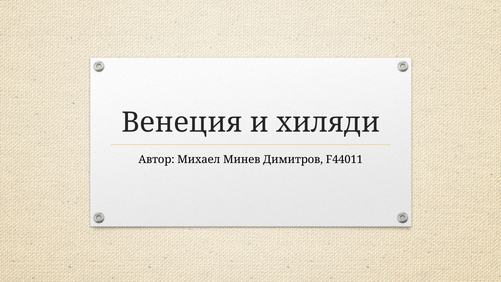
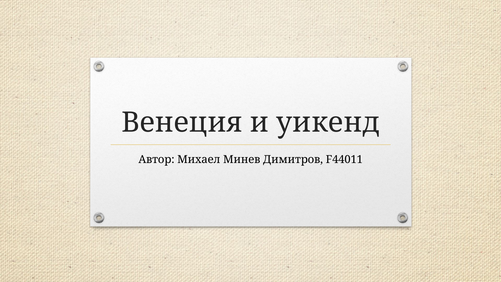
хиляди: хиляди -> уикенд (328, 122)
